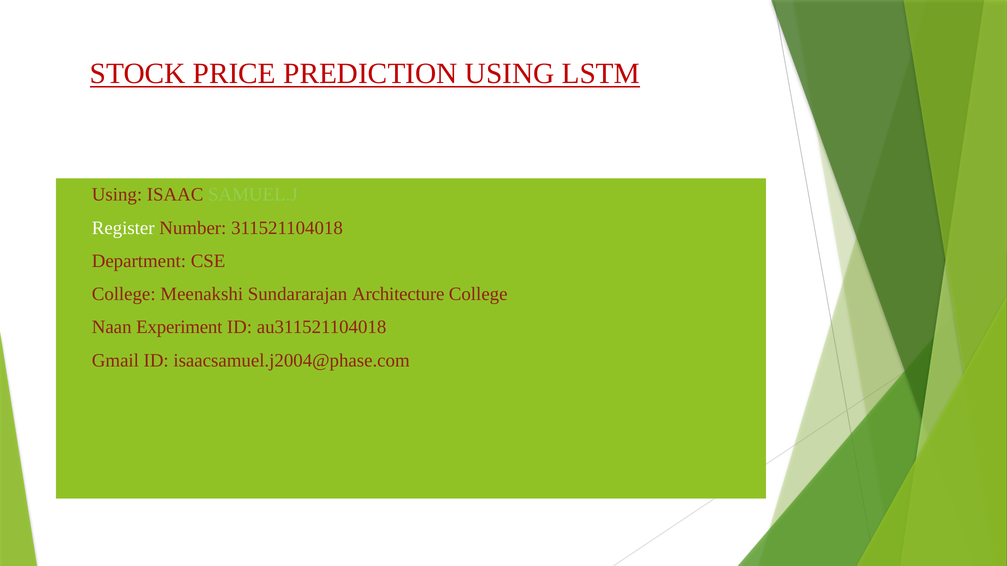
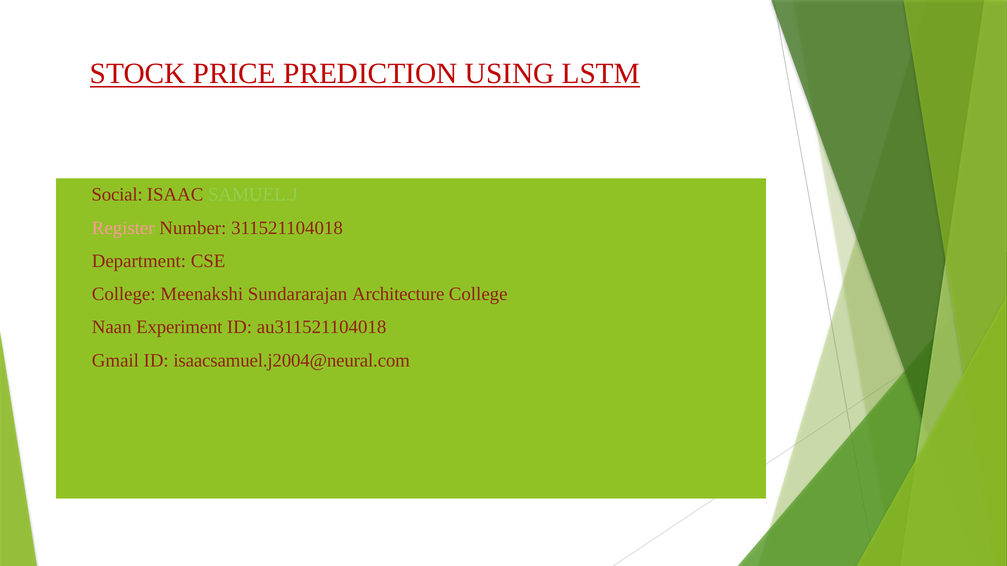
Using: Using -> Social (117, 195)
Register colour: white -> pink (123, 228)
isaacsamuel.j2004@phase.com: isaacsamuel.j2004@phase.com -> isaacsamuel.j2004@neural.com (292, 361)
